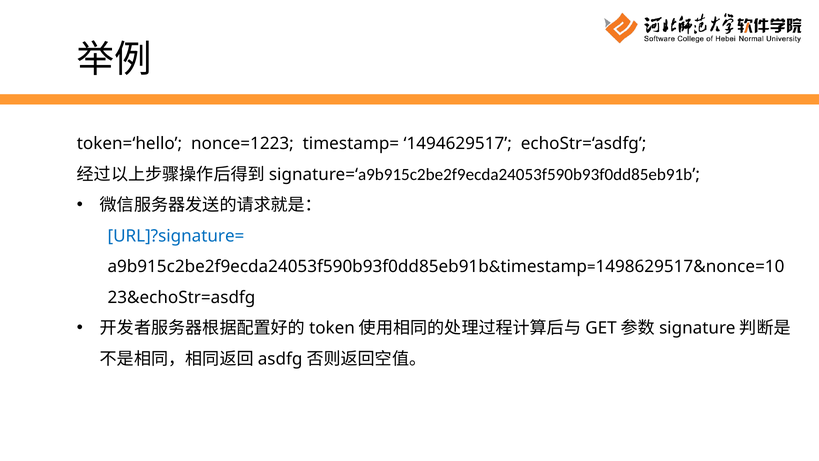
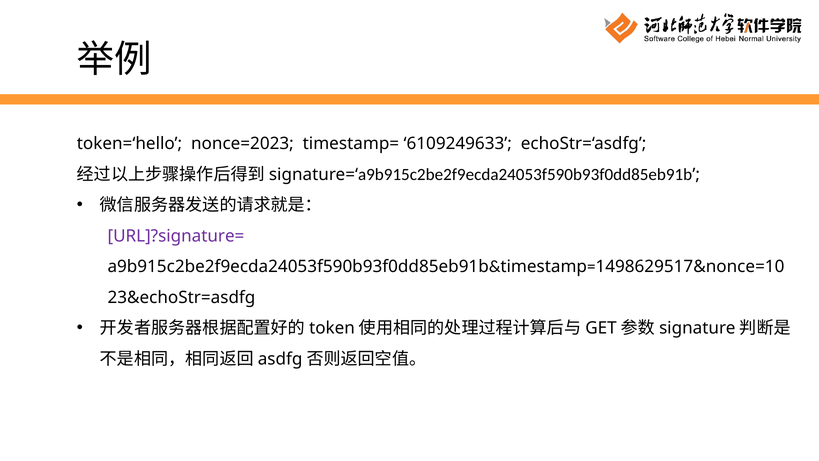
nonce=1223: nonce=1223 -> nonce=2023 (242, 144)
1494629517: 1494629517 -> 6109249633 (458, 144)
URL]?signature= colour: blue -> purple (176, 236)
